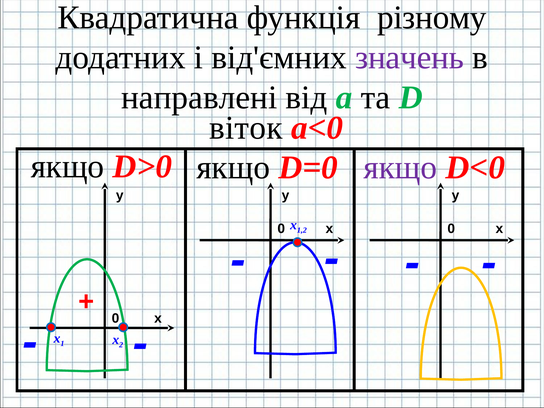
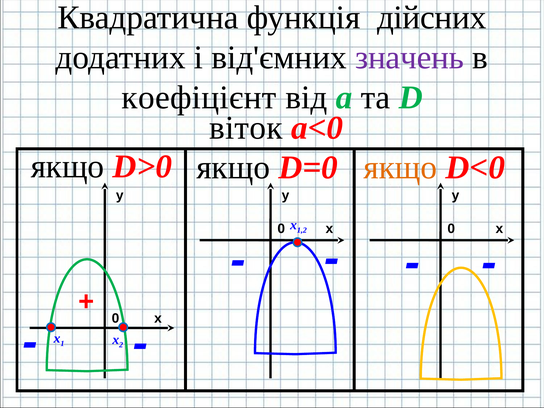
різному: різному -> дійсних (432, 18)
направлені: направлені -> коефіцієнт (199, 97)
якщо colour: purple -> orange (400, 167)
